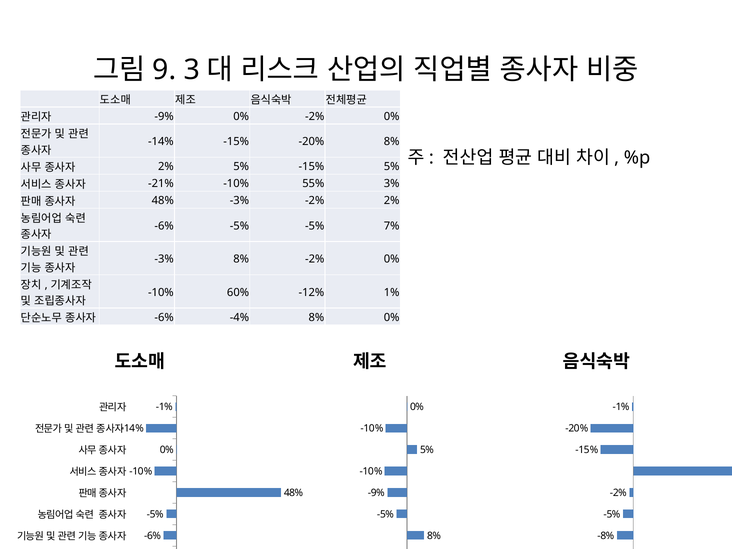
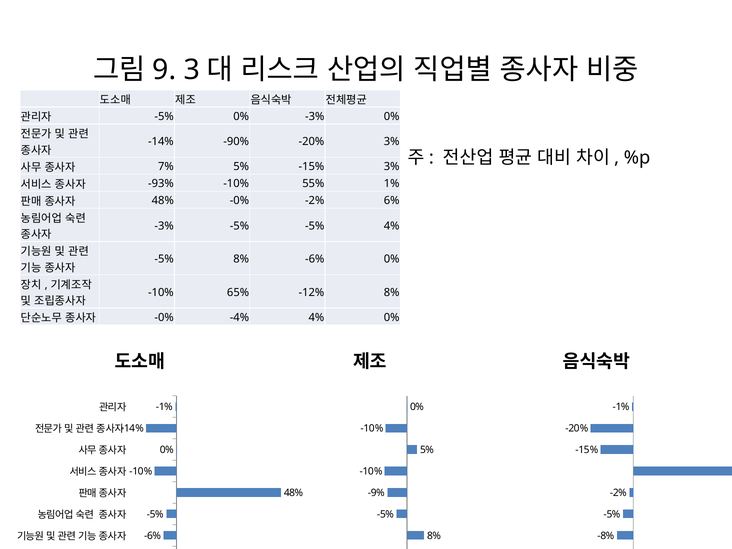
-9%: -9% -> -5% (164, 117)
0% -2%: -2% -> -3% (315, 117)
-14% -15%: -15% -> -90% (236, 142)
-20% 8%: 8% -> 3% (392, 142)
2%: 2% -> 7% (166, 167)
-15% 5%: 5% -> 3% (392, 167)
-21%: -21% -> -93% (161, 184)
3%: 3% -> 1% (392, 184)
48% -3%: -3% -> -0% (239, 201)
-2% 2%: 2% -> 6% (392, 201)
-6%: -6% -> -3% (164, 226)
-5% 7%: 7% -> 4% (392, 226)
-3%: -3% -> -5% (164, 259)
8% -2%: -2% -> -6% (315, 259)
60%: 60% -> 65% (238, 292)
-12% 1%: 1% -> 8% (392, 292)
-6%: -6% -> -0% (164, 318)
-4% 8%: 8% -> 4% (316, 318)
